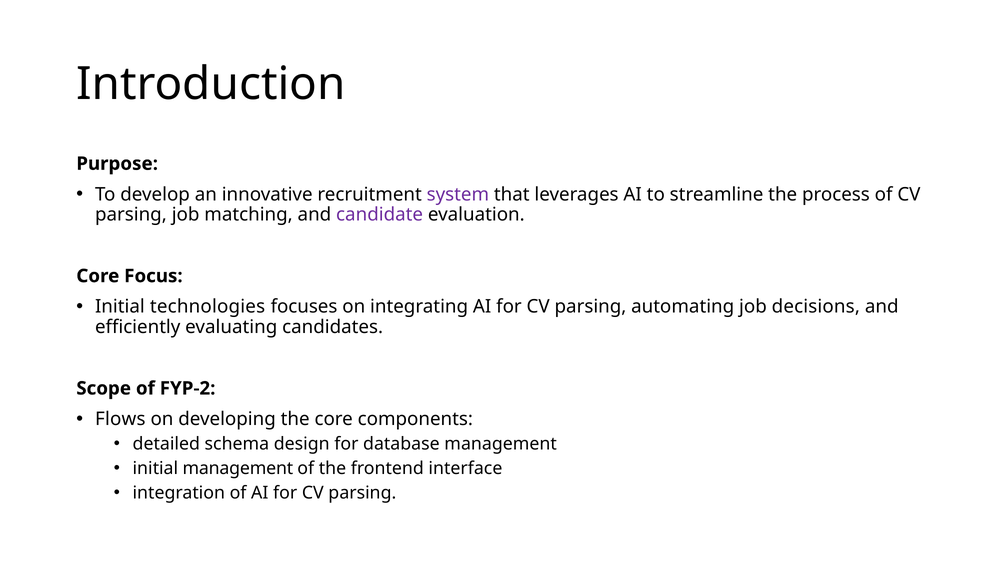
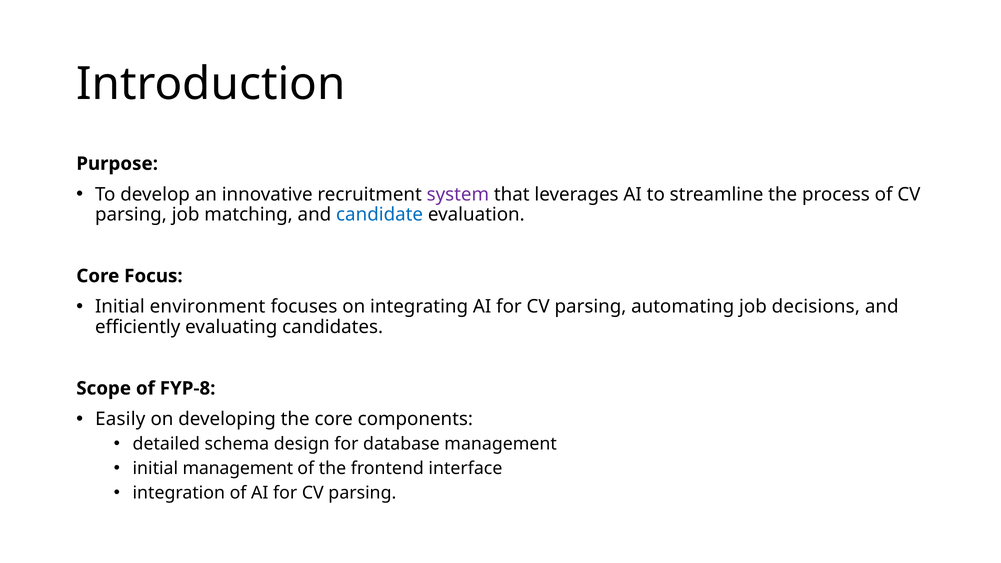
candidate colour: purple -> blue (380, 215)
technologies: technologies -> environment (208, 307)
FYP-2: FYP-2 -> FYP-8 (188, 388)
Flows: Flows -> Easily (120, 419)
